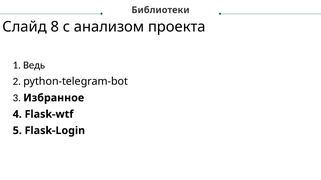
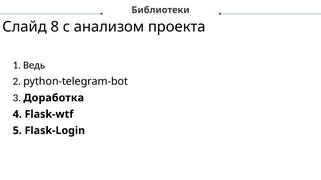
Избранное: Избранное -> Доработка (54, 98)
